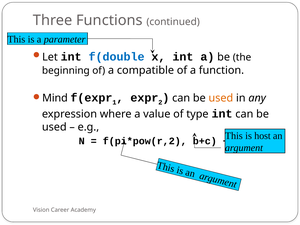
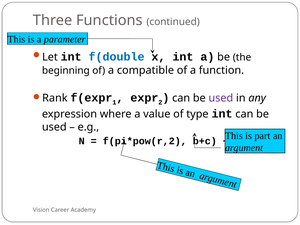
Mind: Mind -> Rank (55, 98)
used colour: orange -> purple (221, 98)
host: host -> part (262, 136)
